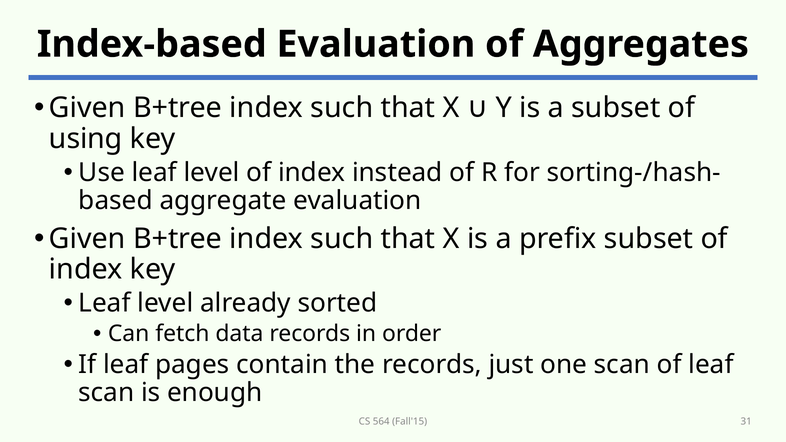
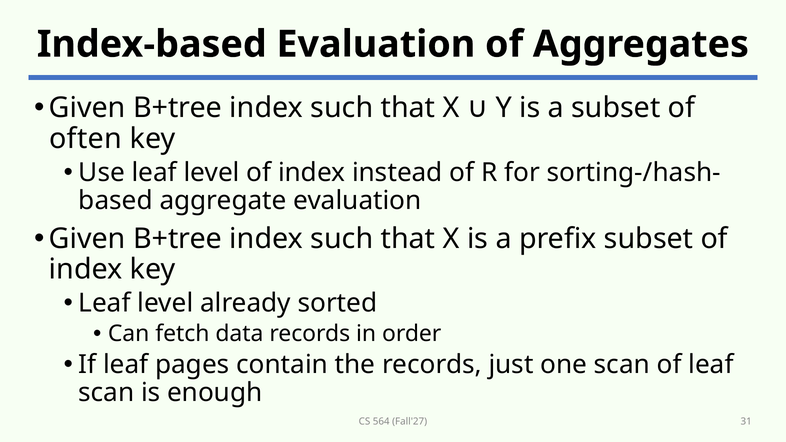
using: using -> often (86, 139)
Fall'15: Fall'15 -> Fall'27 (410, 421)
